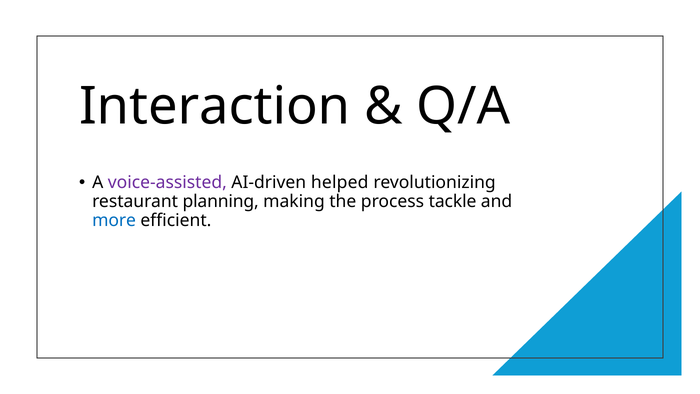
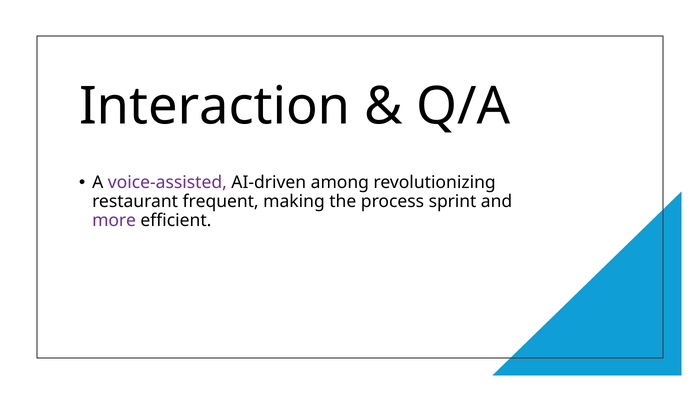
helped: helped -> among (340, 182)
planning: planning -> frequent (221, 201)
tackle: tackle -> sprint (453, 201)
more colour: blue -> purple (114, 220)
